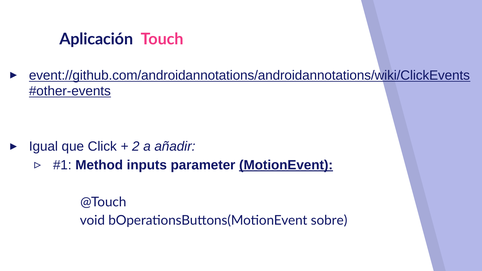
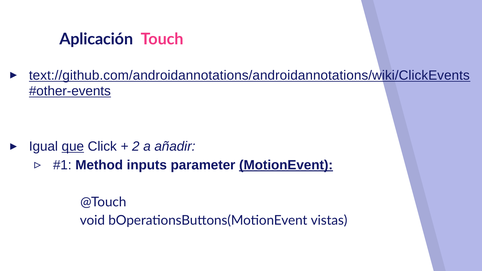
event://github.com/androidannotations/androidannotations/wiki/ClickEvents: event://github.com/androidannotations/androidannotations/wiki/ClickEvents -> text://github.com/androidannotations/androidannotations/wiki/ClickEvents (249, 75)
que underline: none -> present (73, 147)
sobre: sobre -> vistas (329, 221)
